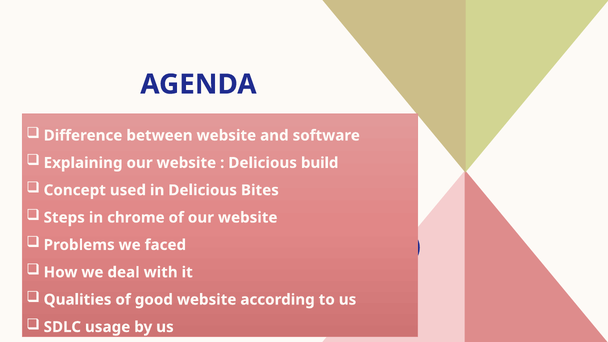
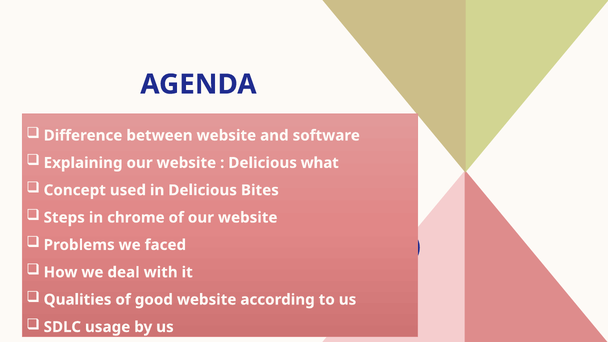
build: build -> what (320, 163)
